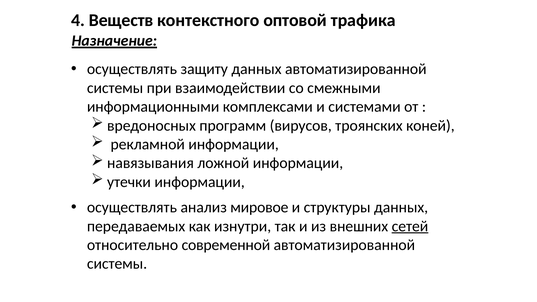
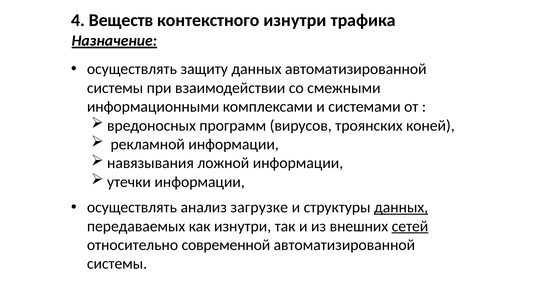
контекстного оптовой: оптовой -> изнутри (295, 20)
мировое: мировое -> загрузке (259, 207)
данных underline: none -> present (401, 207)
